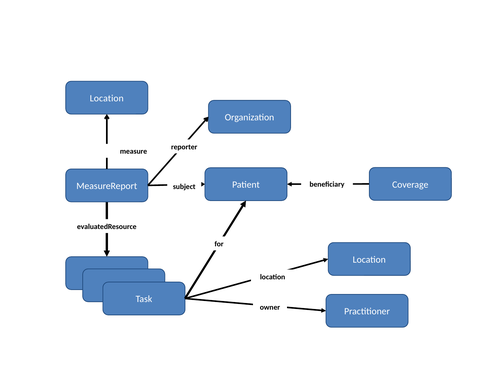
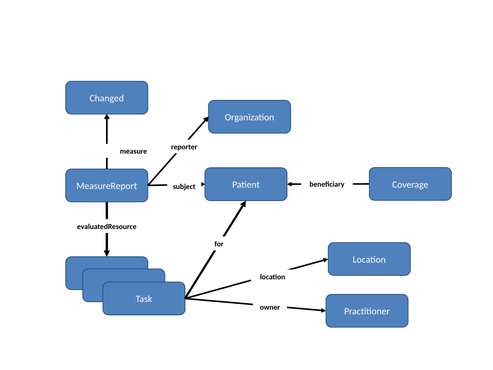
Location: Location -> Changed (107, 98)
